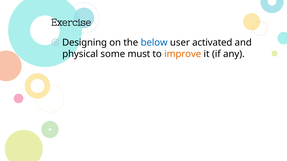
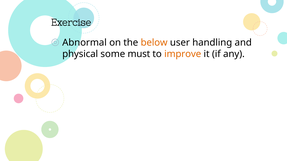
Designing: Designing -> Abnormal (85, 43)
below colour: blue -> orange (154, 43)
activated: activated -> handling (212, 43)
